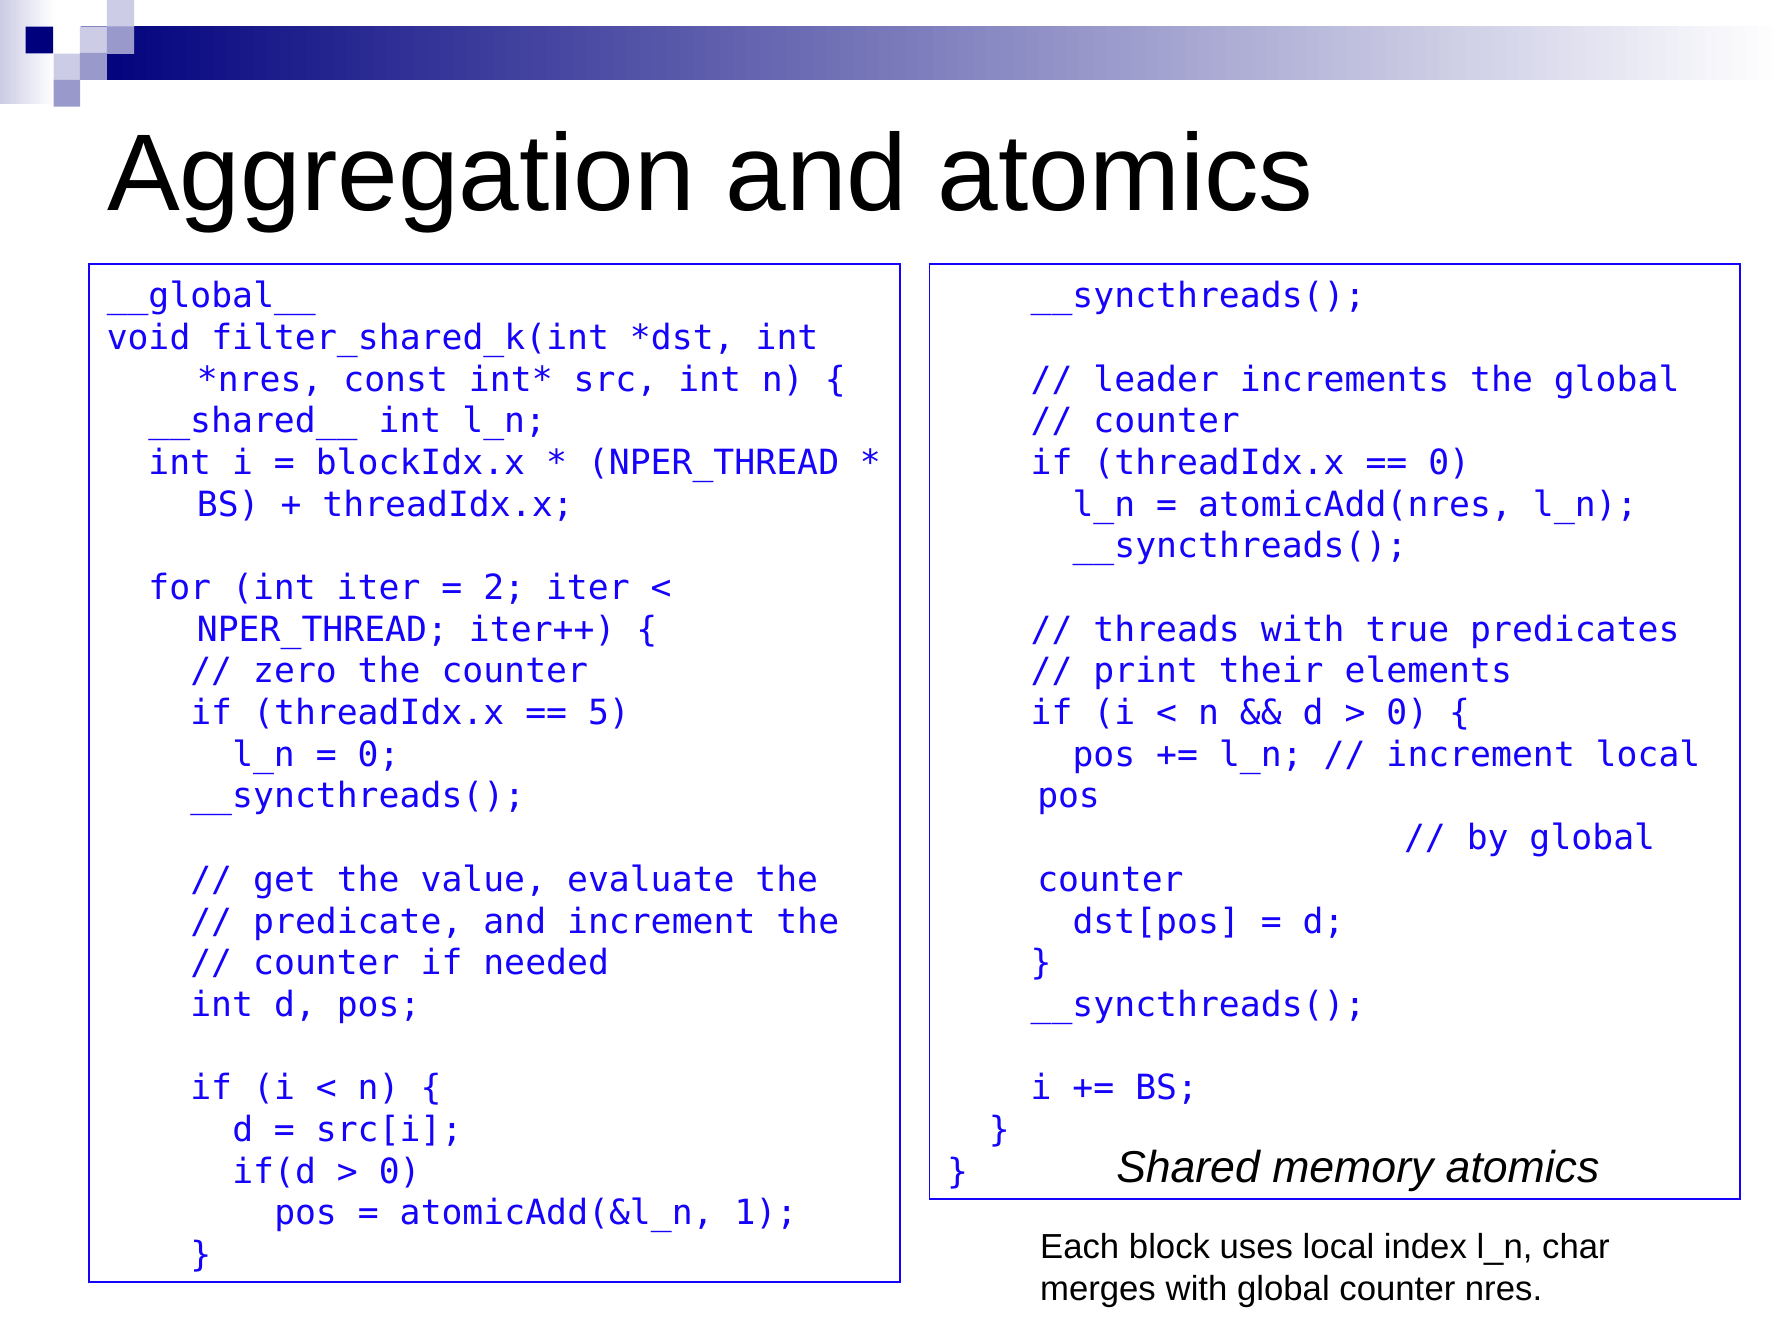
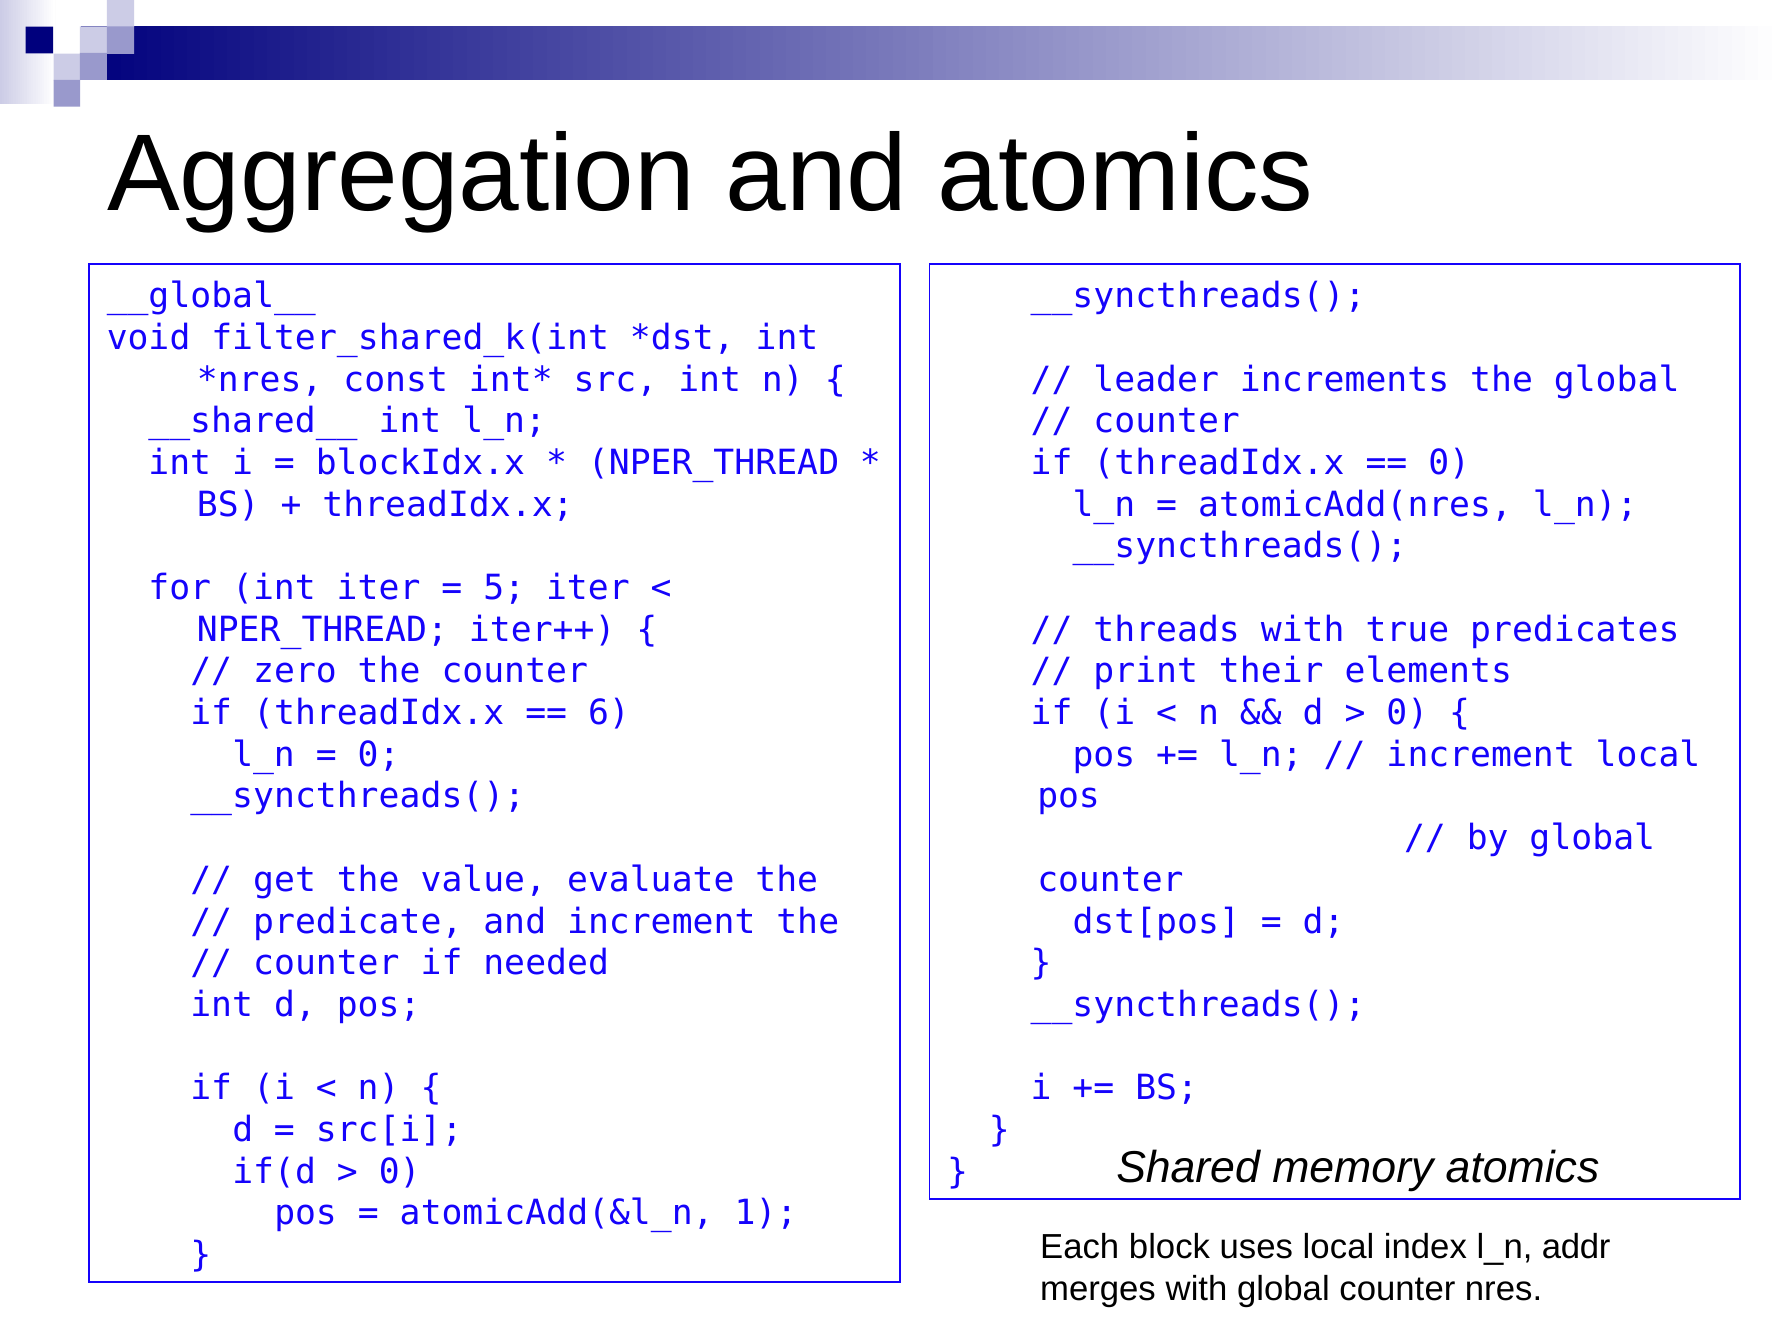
2: 2 -> 5 (504, 588)
5: 5 -> 6 (609, 713)
char: char -> addr (1576, 1247)
